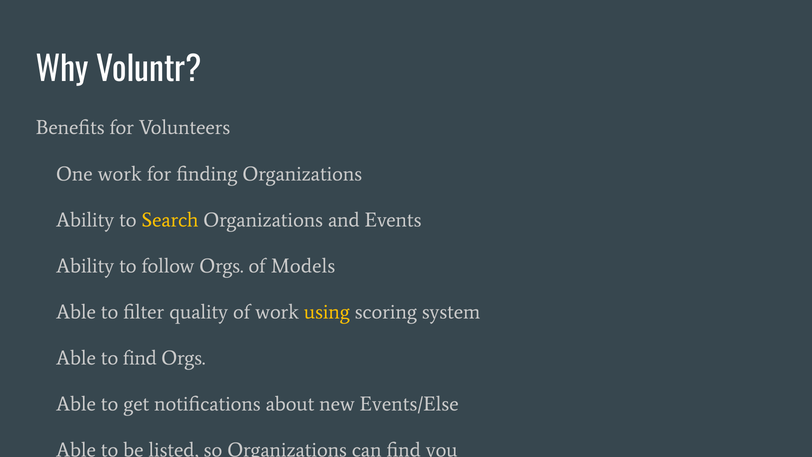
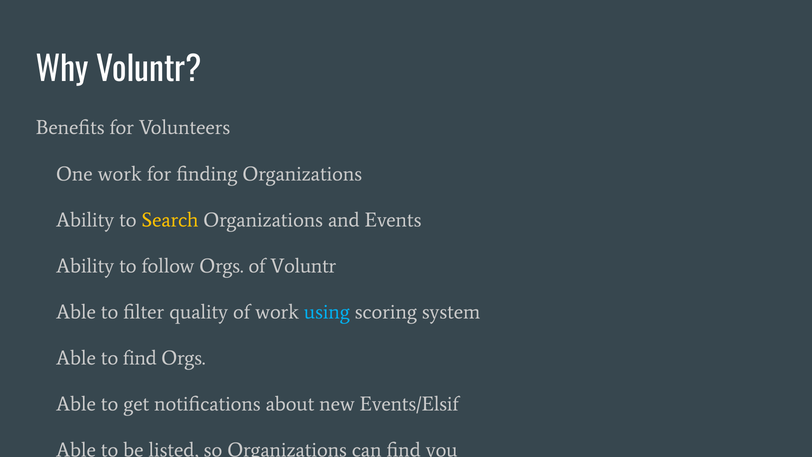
of Models: Models -> Voluntr (303, 266)
using colour: yellow -> light blue (327, 312)
Events/Else: Events/Else -> Events/Elsif (409, 404)
